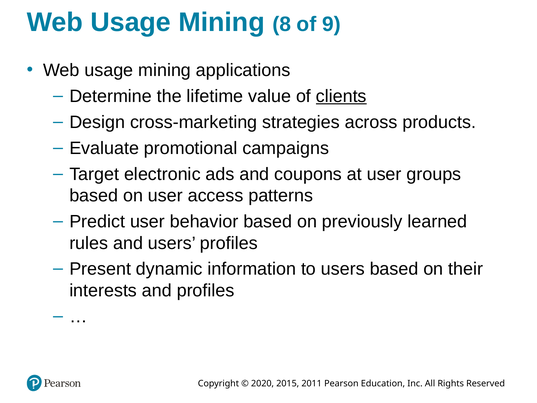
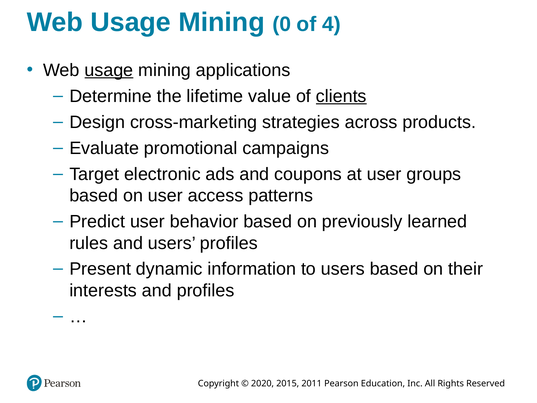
8: 8 -> 0 (282, 24)
9: 9 -> 4 (331, 24)
usage underline: none -> present (109, 70)
